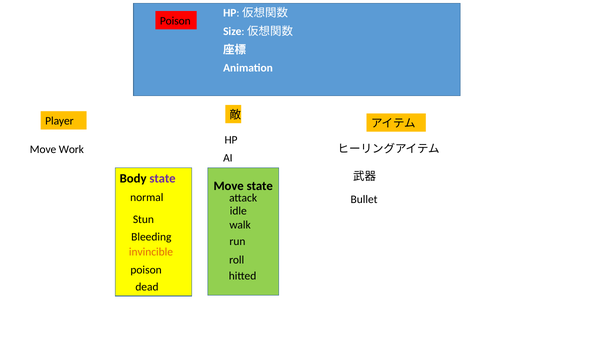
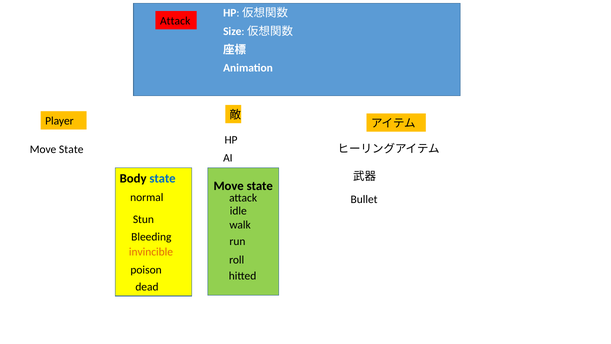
Poison: Poison -> Attack (175, 21)
Work: Work -> State (71, 149)
state colour: purple -> blue (163, 179)
